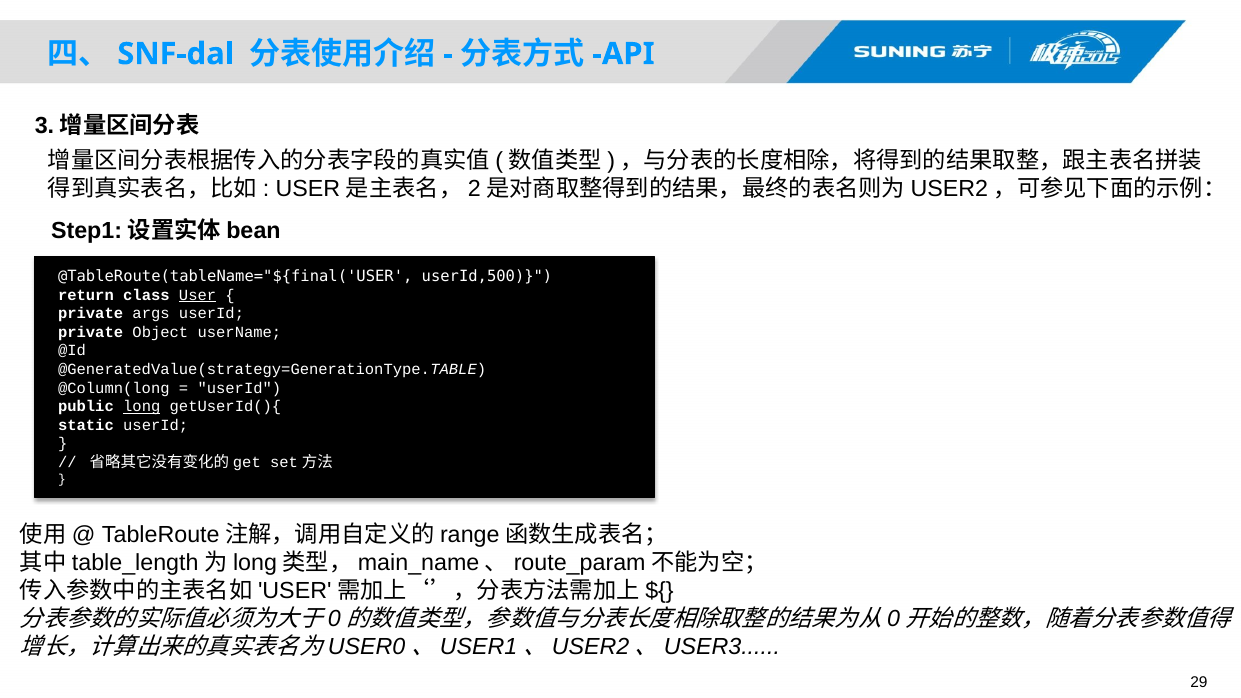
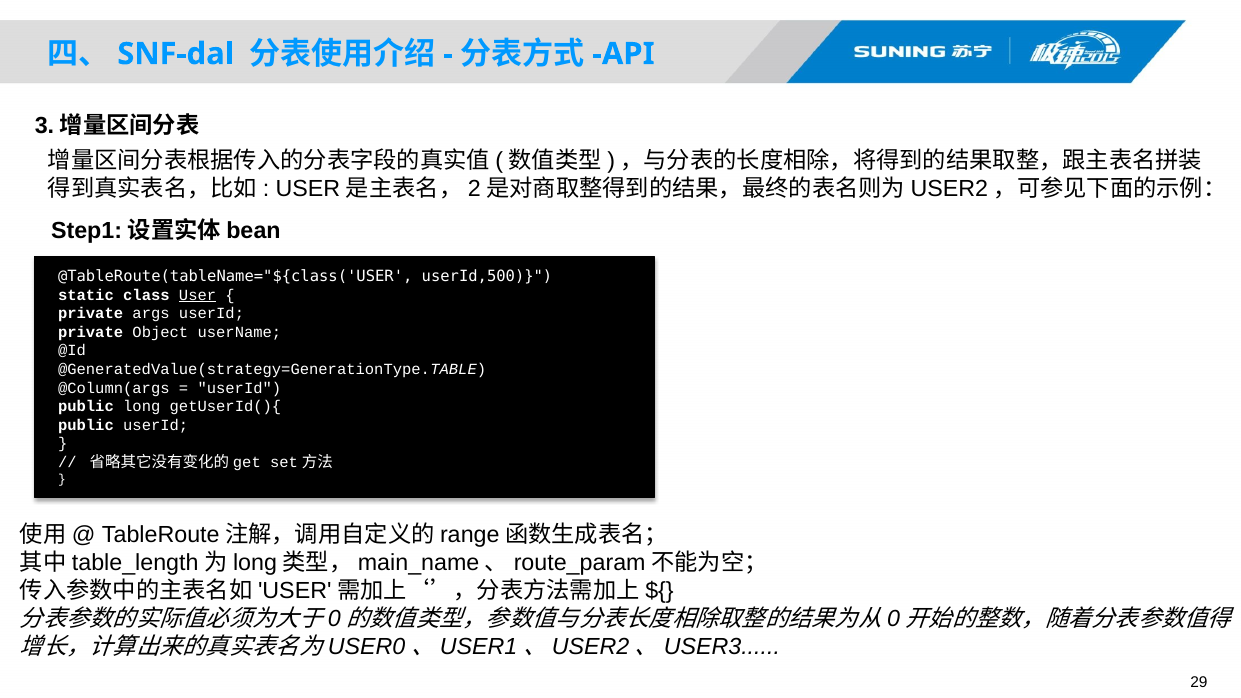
@TableRoute(tableName="${final('USER: @TableRoute(tableName="${final('USER -> @TableRoute(tableName="${class('USER (235, 276)
return: return -> static (86, 295)
@Column(long: @Column(long -> @Column(args (114, 388)
long underline: present -> none (142, 407)
static: static -> public (86, 425)
